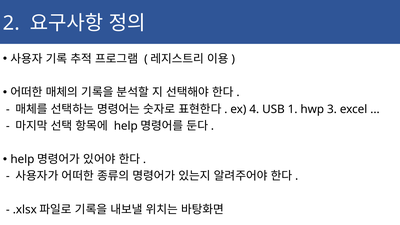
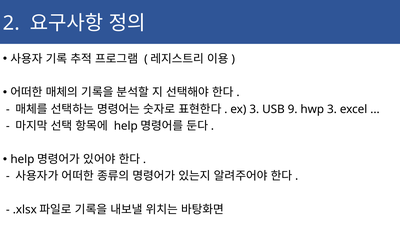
ex 4: 4 -> 3 (254, 109)
1: 1 -> 9 (293, 109)
